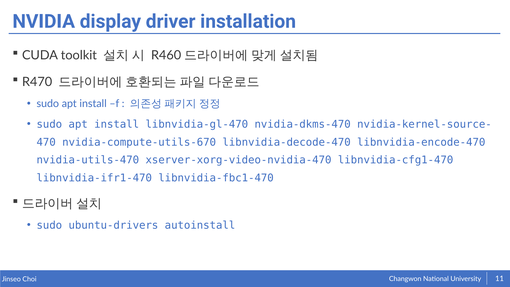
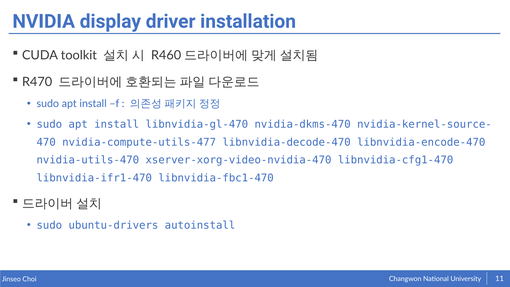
nvidia-compute-utils-670: nvidia-compute-utils-670 -> nvidia-compute-utils-477 (139, 142)
